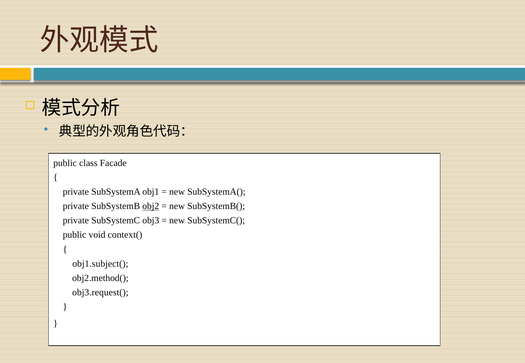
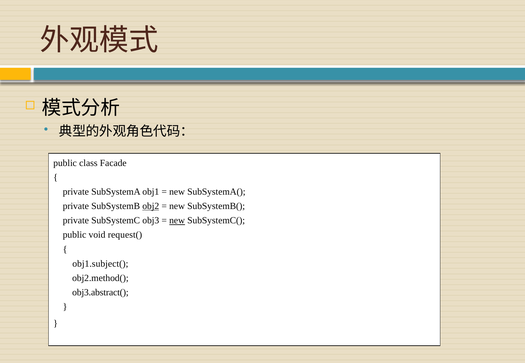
new underline: none -> present (177, 221)
context(: context( -> request( (125, 235)
obj3.request(: obj3.request( -> obj3.abstract( (100, 293)
